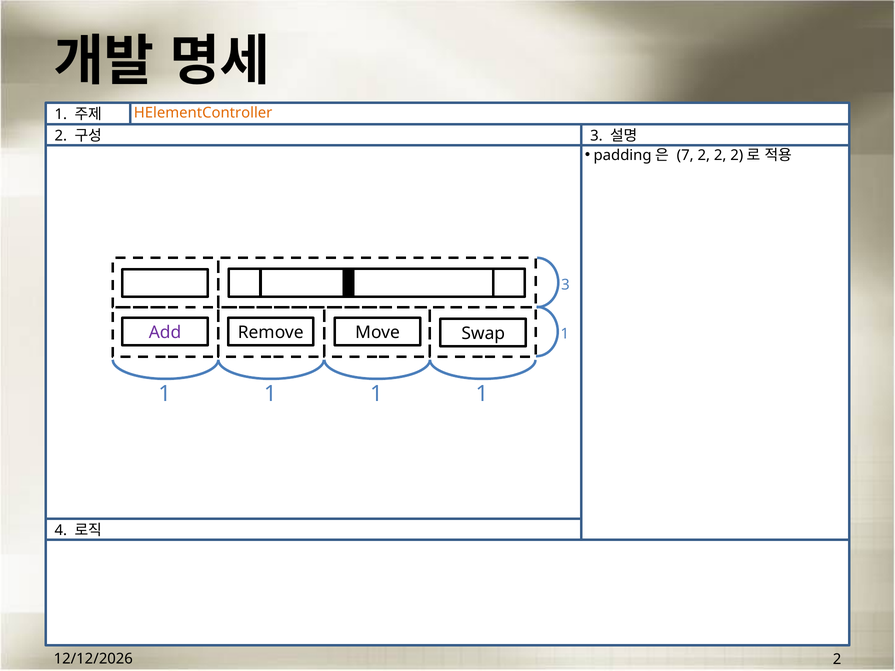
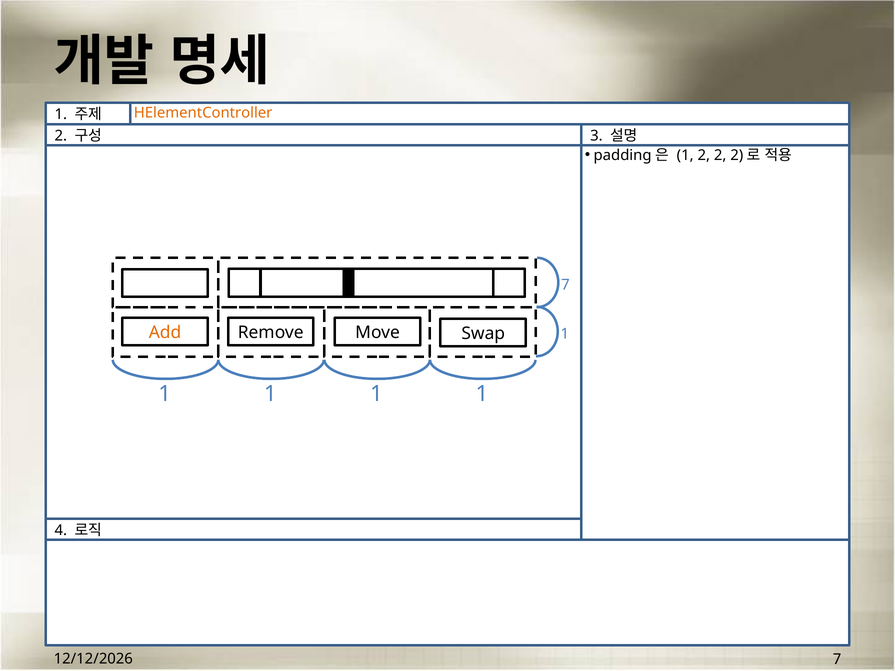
7: 7 -> 1 (685, 155)
3: 3 -> 7 (565, 285)
Add colour: purple -> orange (165, 333)
2: 2 -> 7 (837, 660)
